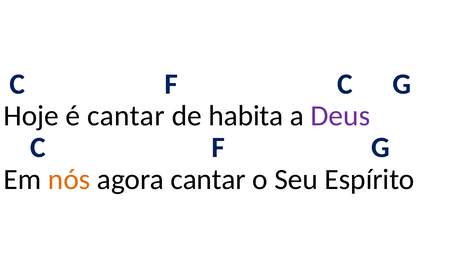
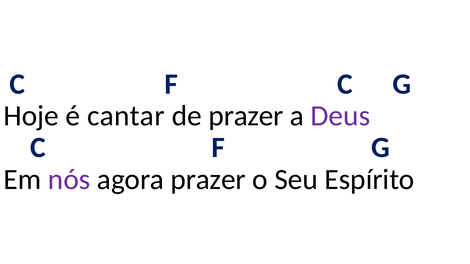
de habita: habita -> prazer (246, 116)
nós colour: orange -> purple (69, 180)
agora cantar: cantar -> prazer (208, 180)
